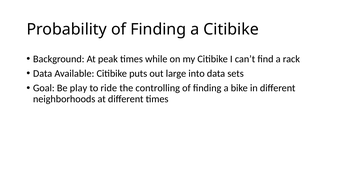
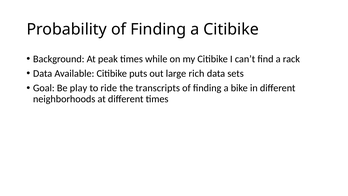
into: into -> rich (196, 73)
controlling: controlling -> transcripts (158, 88)
